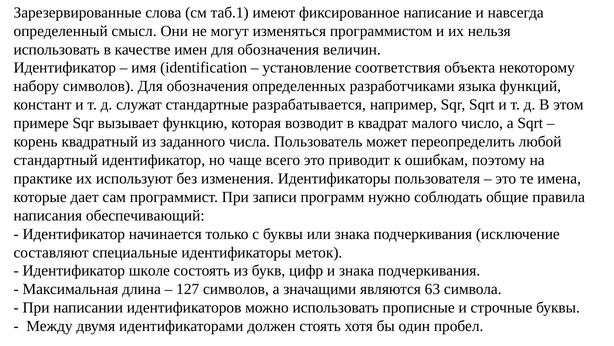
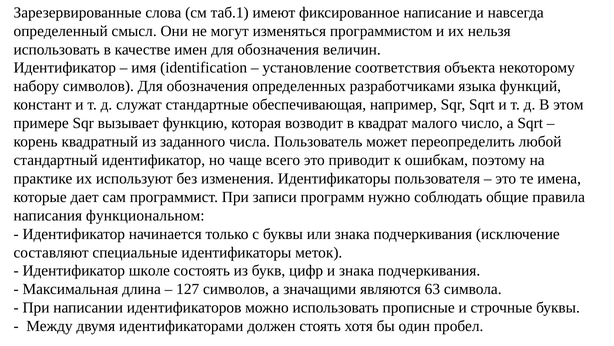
разрабатывается: разрабатывается -> обеспечивающая (309, 105)
обеспечивающий: обеспечивающий -> функциональном (145, 215)
